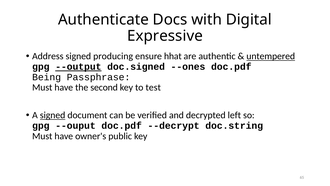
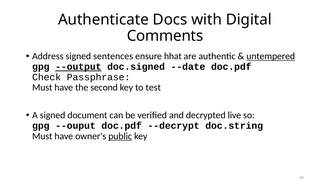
Expressive: Expressive -> Comments (165, 36)
producing: producing -> sentences (113, 56)
--ones: --ones -> --date (188, 67)
Being: Being -> Check (47, 77)
signed underline: present -> none (53, 115)
left: left -> live (234, 115)
public underline: none -> present (120, 136)
